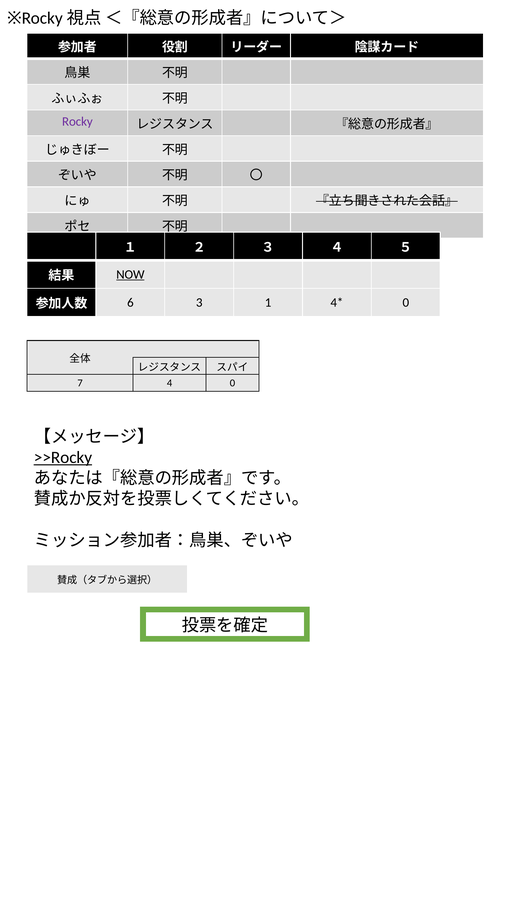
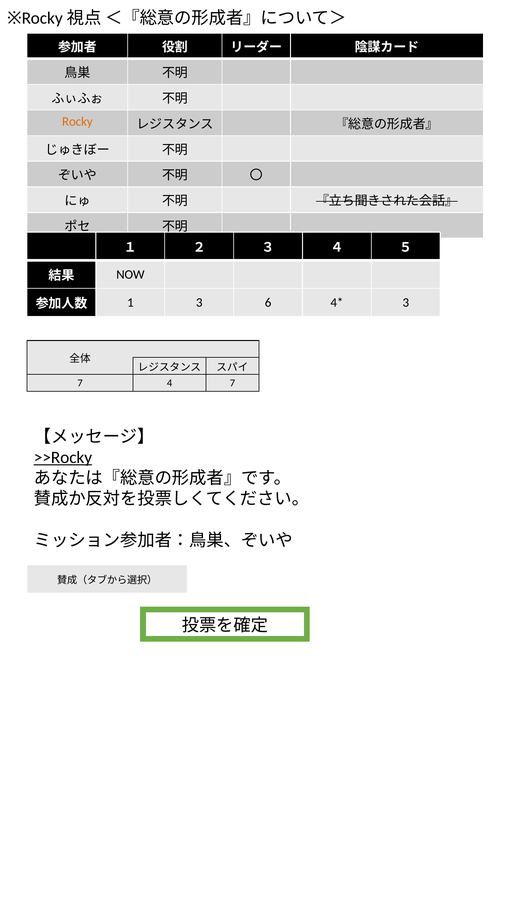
Rocky colour: purple -> orange (77, 121)
NOW underline: present -> none (130, 274)
6: 6 -> 1 (130, 302)
1: 1 -> 6 (268, 302)
0: 0 -> 3 (406, 302)
4 0: 0 -> 7 (232, 383)
